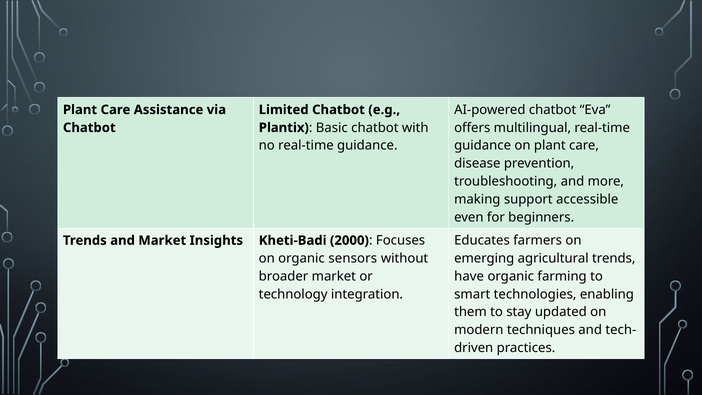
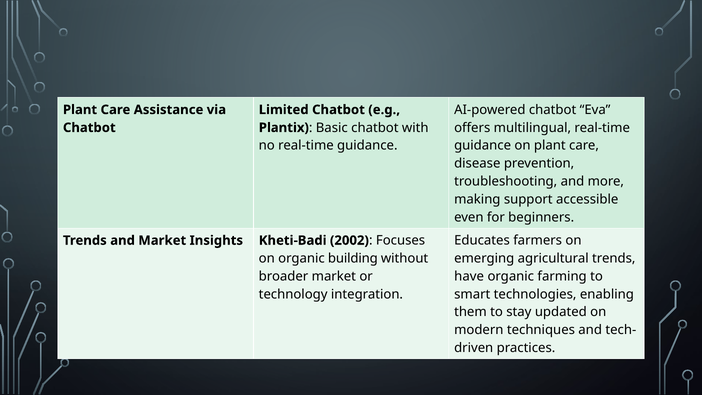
2000: 2000 -> 2002 (349, 240)
sensors: sensors -> building (353, 258)
